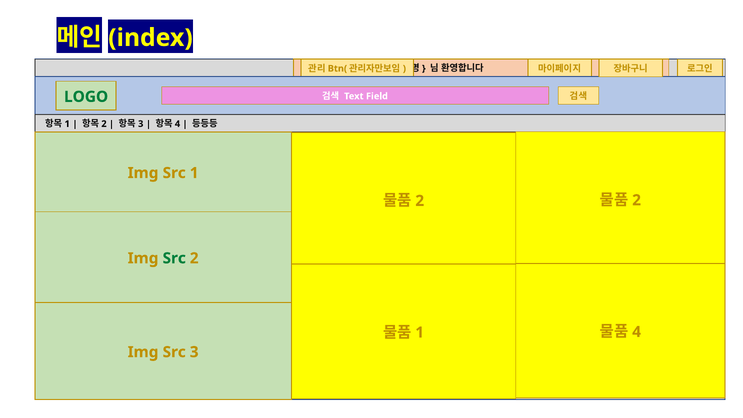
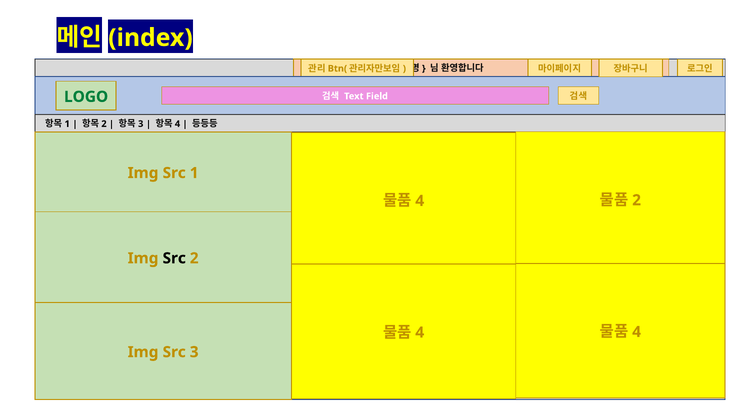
2: 2 -> 4 (420, 201)
Src colour: green -> black (174, 258)
1: 1 -> 4 (420, 332)
